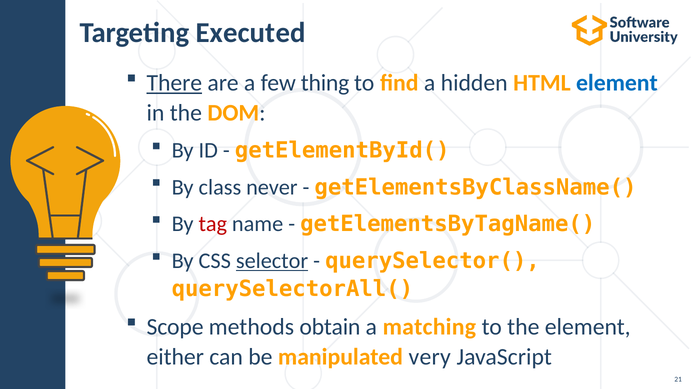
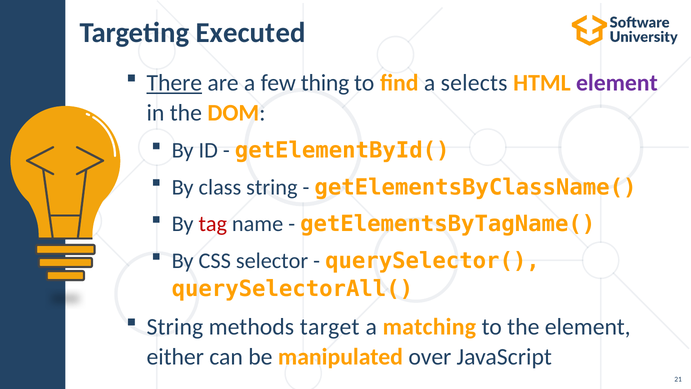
hidden: hidden -> selects (474, 83)
element colour: blue -> purple (617, 83)
class never: never -> string (272, 187)
selector underline: present -> none (272, 261)
Scope: Scope -> String (175, 327)
obtain: obtain -> target (330, 327)
very: very -> over (430, 356)
